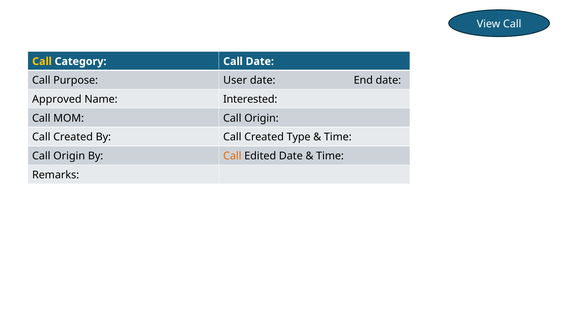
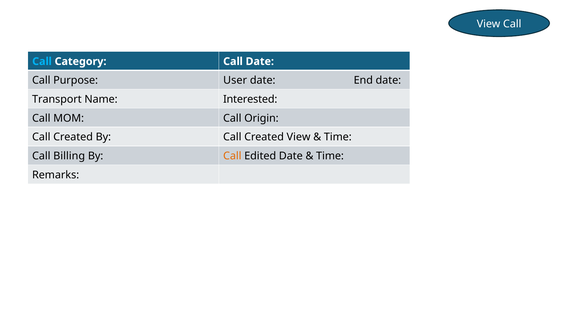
Call colour: yellow -> light blue (42, 61)
Approved: Approved -> Transport (57, 99)
Created Type: Type -> View (299, 137)
Origin: Origin -> Billing (69, 156)
